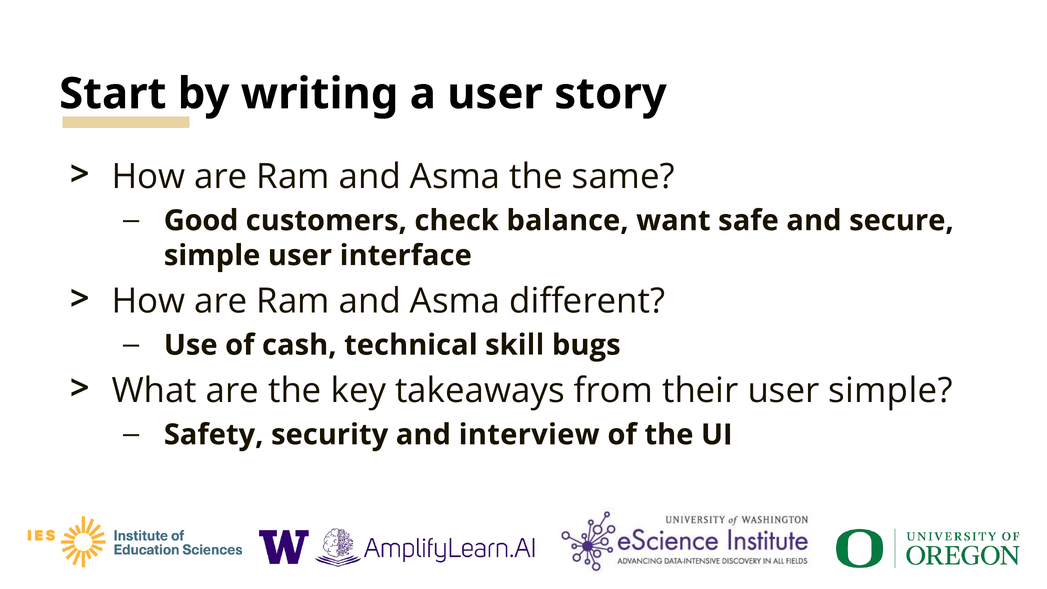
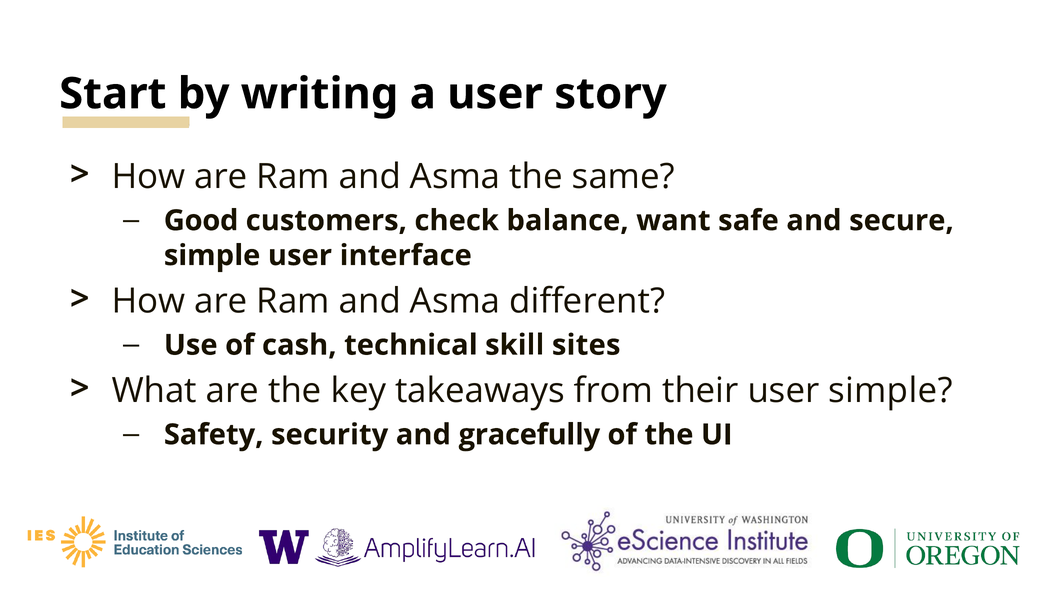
bugs: bugs -> sites (586, 345)
interview: interview -> gracefully (529, 435)
